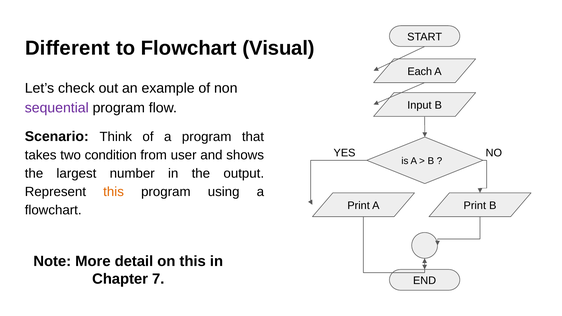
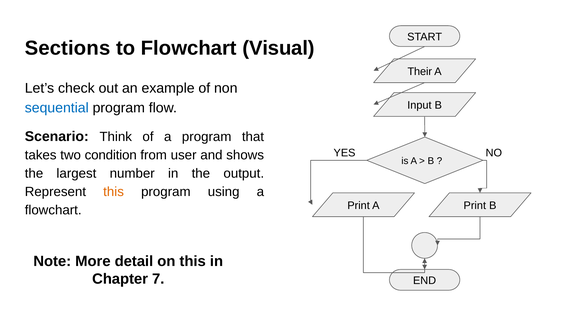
Different: Different -> Sections (68, 48)
Each: Each -> Their (420, 72)
sequential colour: purple -> blue (57, 108)
